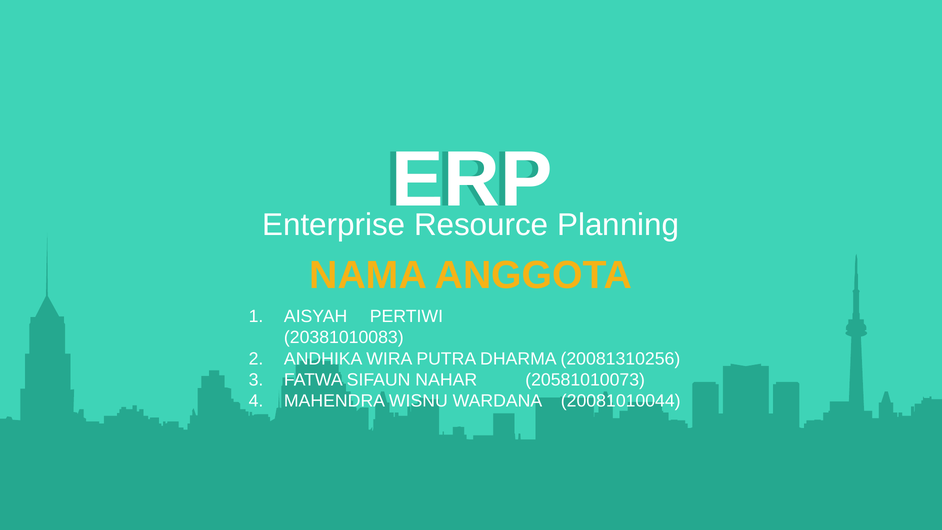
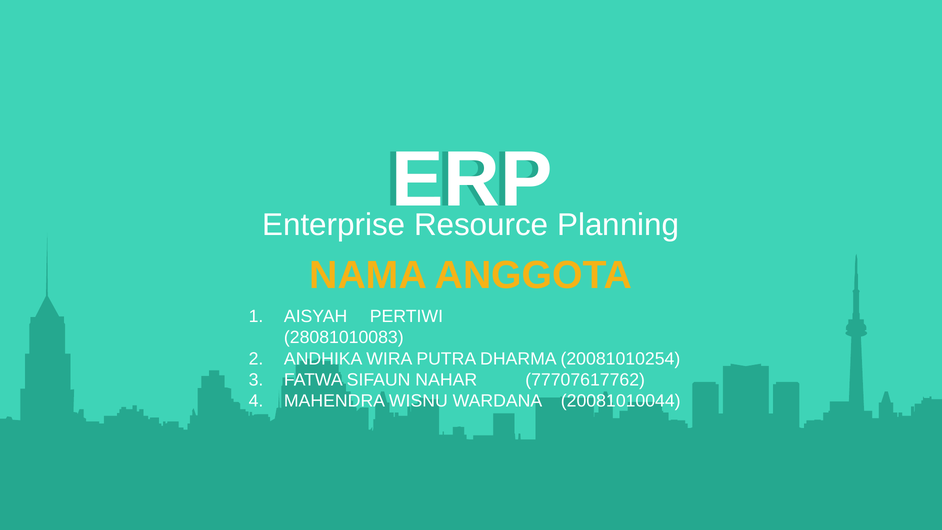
20381010083: 20381010083 -> 28081010083 (344, 337)
20081310256: 20081310256 -> 20081010254 (620, 359)
20581010073: 20581010073 -> 77707617762 (585, 380)
